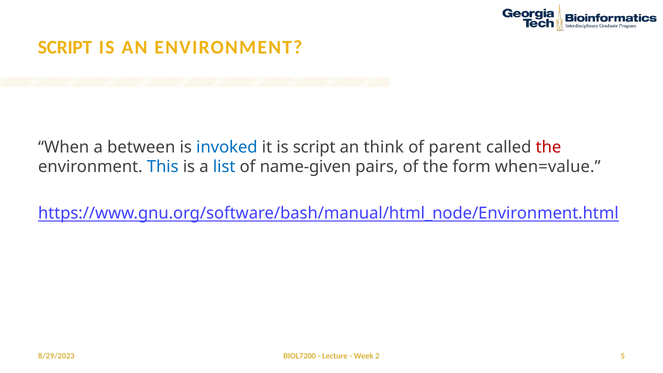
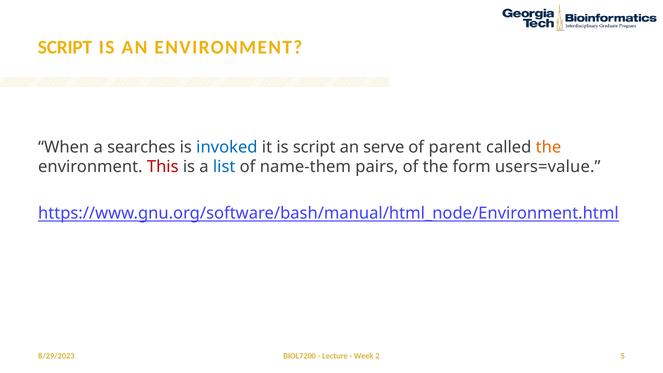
between: between -> searches (141, 147)
think: think -> serve (384, 147)
the colour: red -> orange (548, 147)
This colour: blue -> red (163, 167)
name-given: name-given -> name-them (305, 167)
when=value: when=value -> users=value (548, 167)
